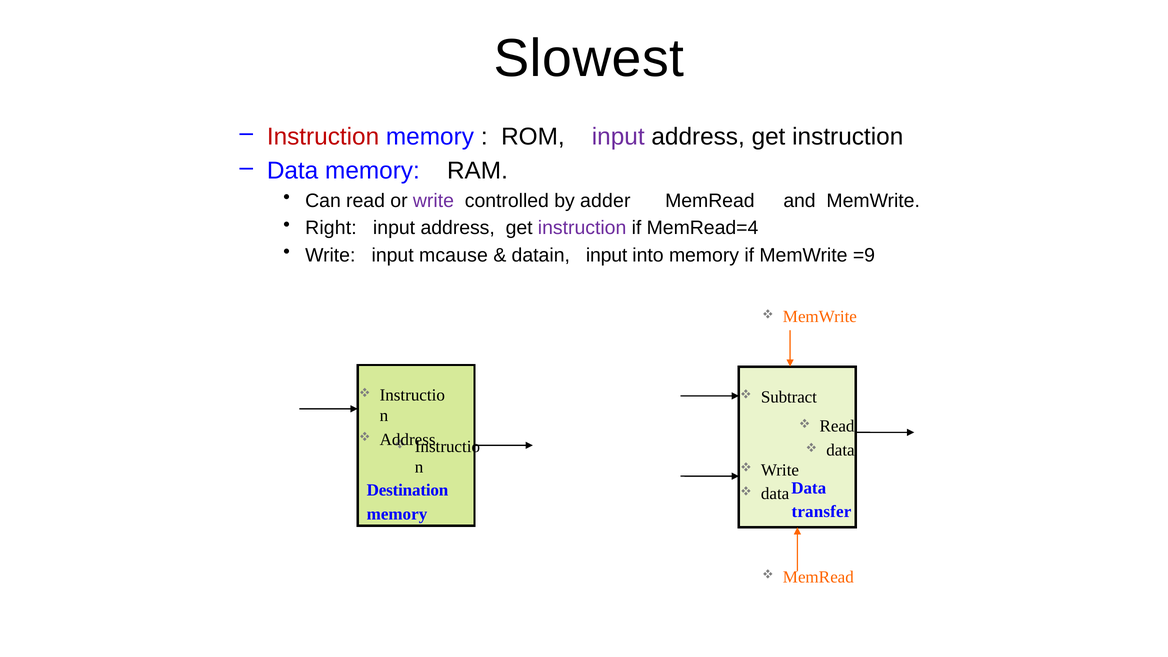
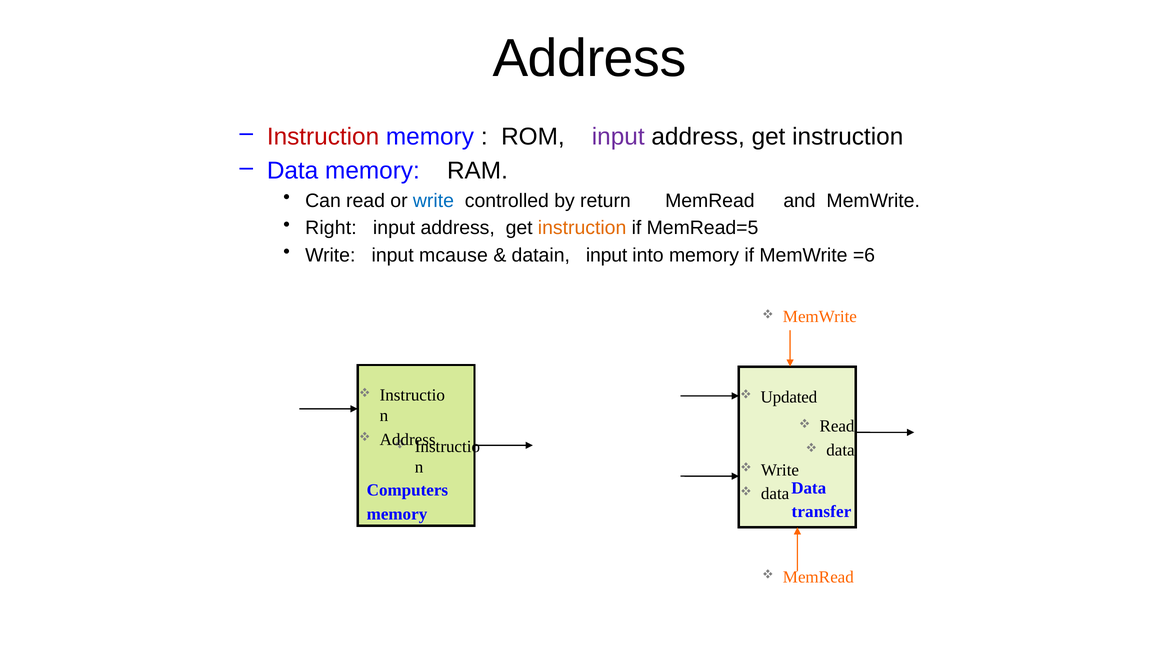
Slowest: Slowest -> Address (590, 58)
write colour: purple -> blue (433, 201)
adder: adder -> return (605, 201)
instruction colour: purple -> orange (582, 228)
MemRead=4: MemRead=4 -> MemRead=5 (703, 228)
=9: =9 -> =6 (864, 255)
Subtract: Subtract -> Updated (789, 397)
Destination: Destination -> Computers (407, 490)
